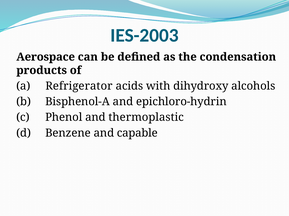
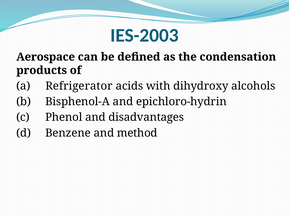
thermoplastic: thermoplastic -> disadvantages (146, 118)
capable: capable -> method (137, 133)
